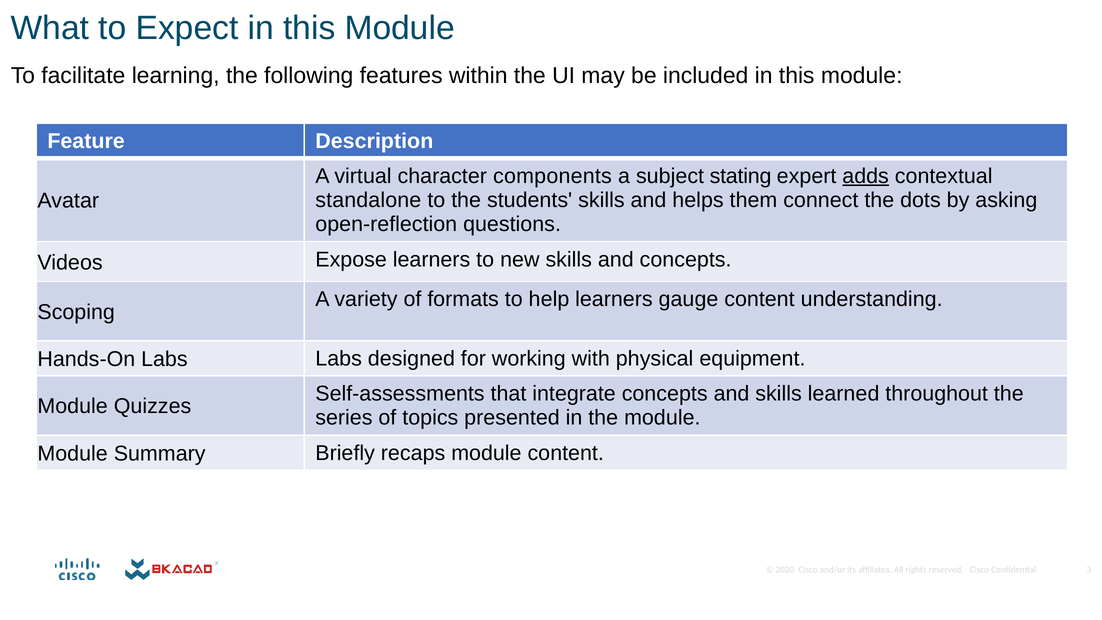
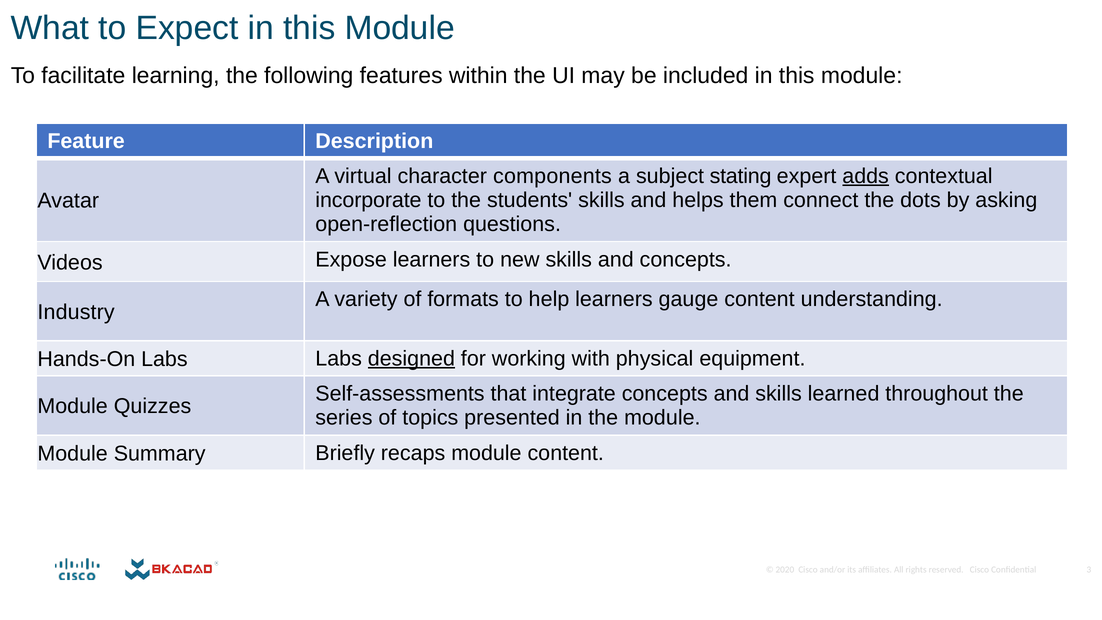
standalone: standalone -> incorporate (368, 200)
Scoping: Scoping -> Industry (76, 312)
designed underline: none -> present (411, 359)
